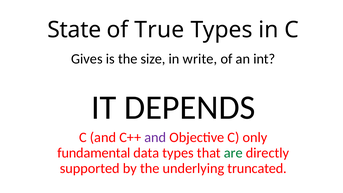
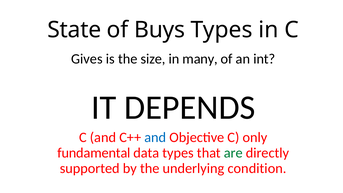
True: True -> Buys (160, 30)
write: write -> many (200, 59)
and colour: purple -> blue (155, 137)
truncated: truncated -> condition (257, 168)
